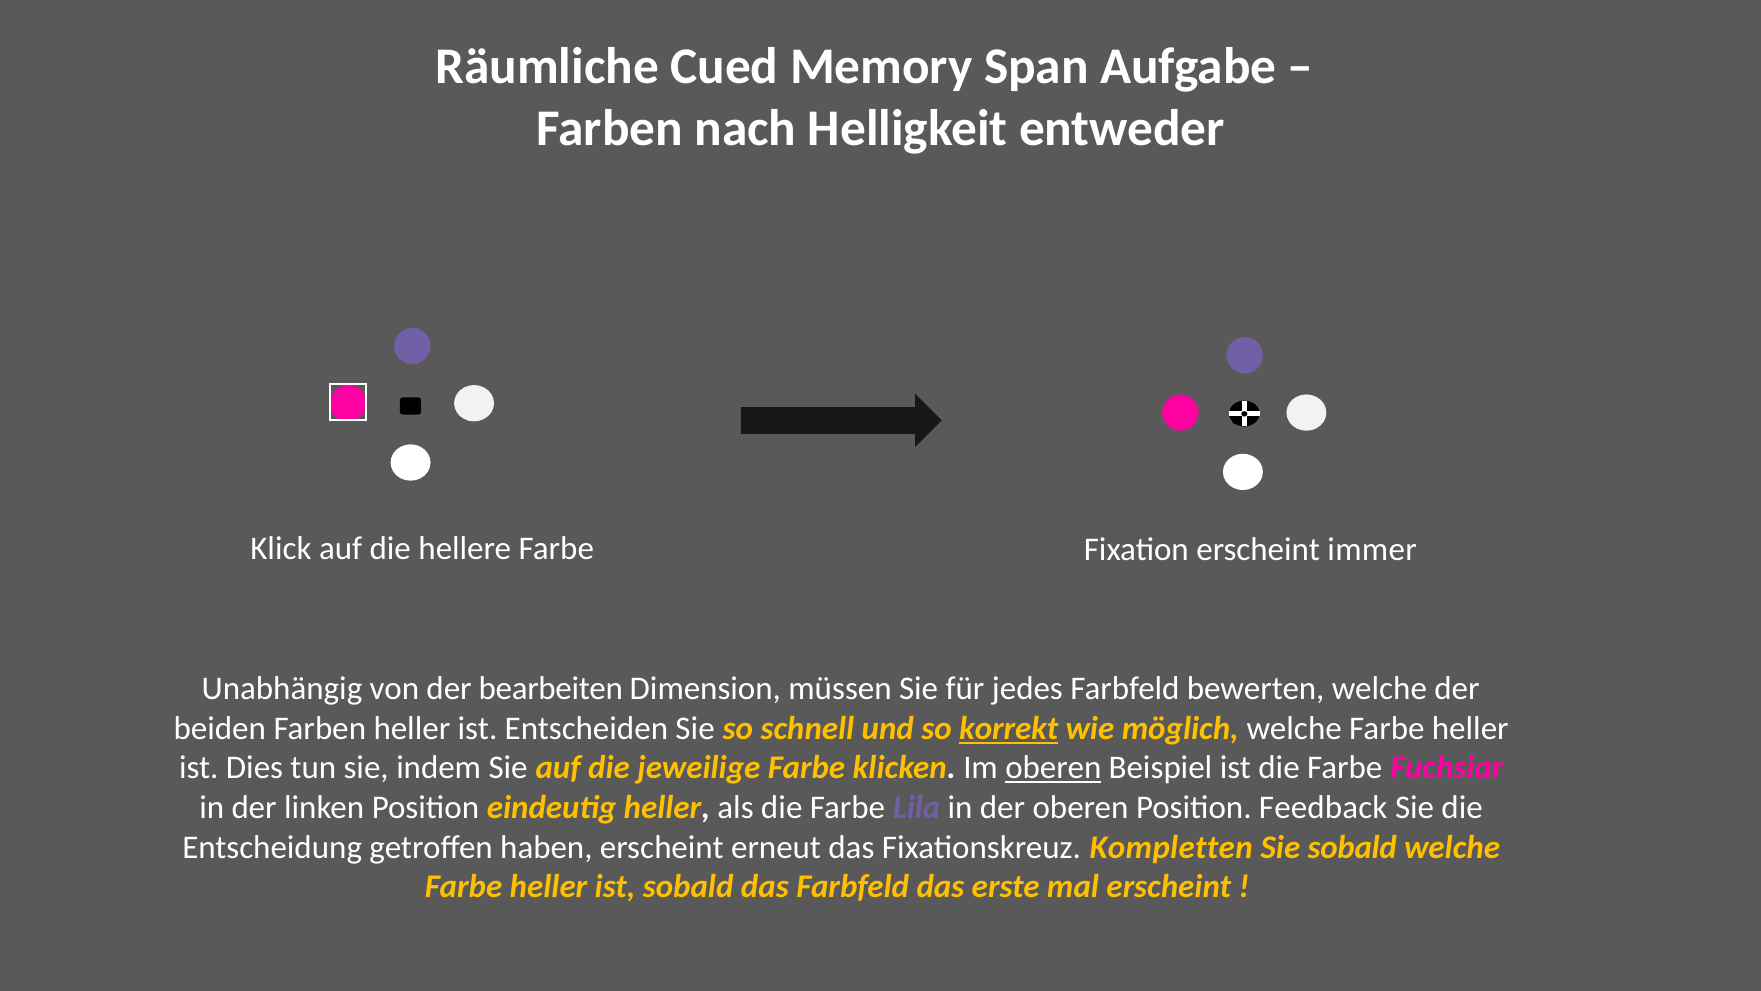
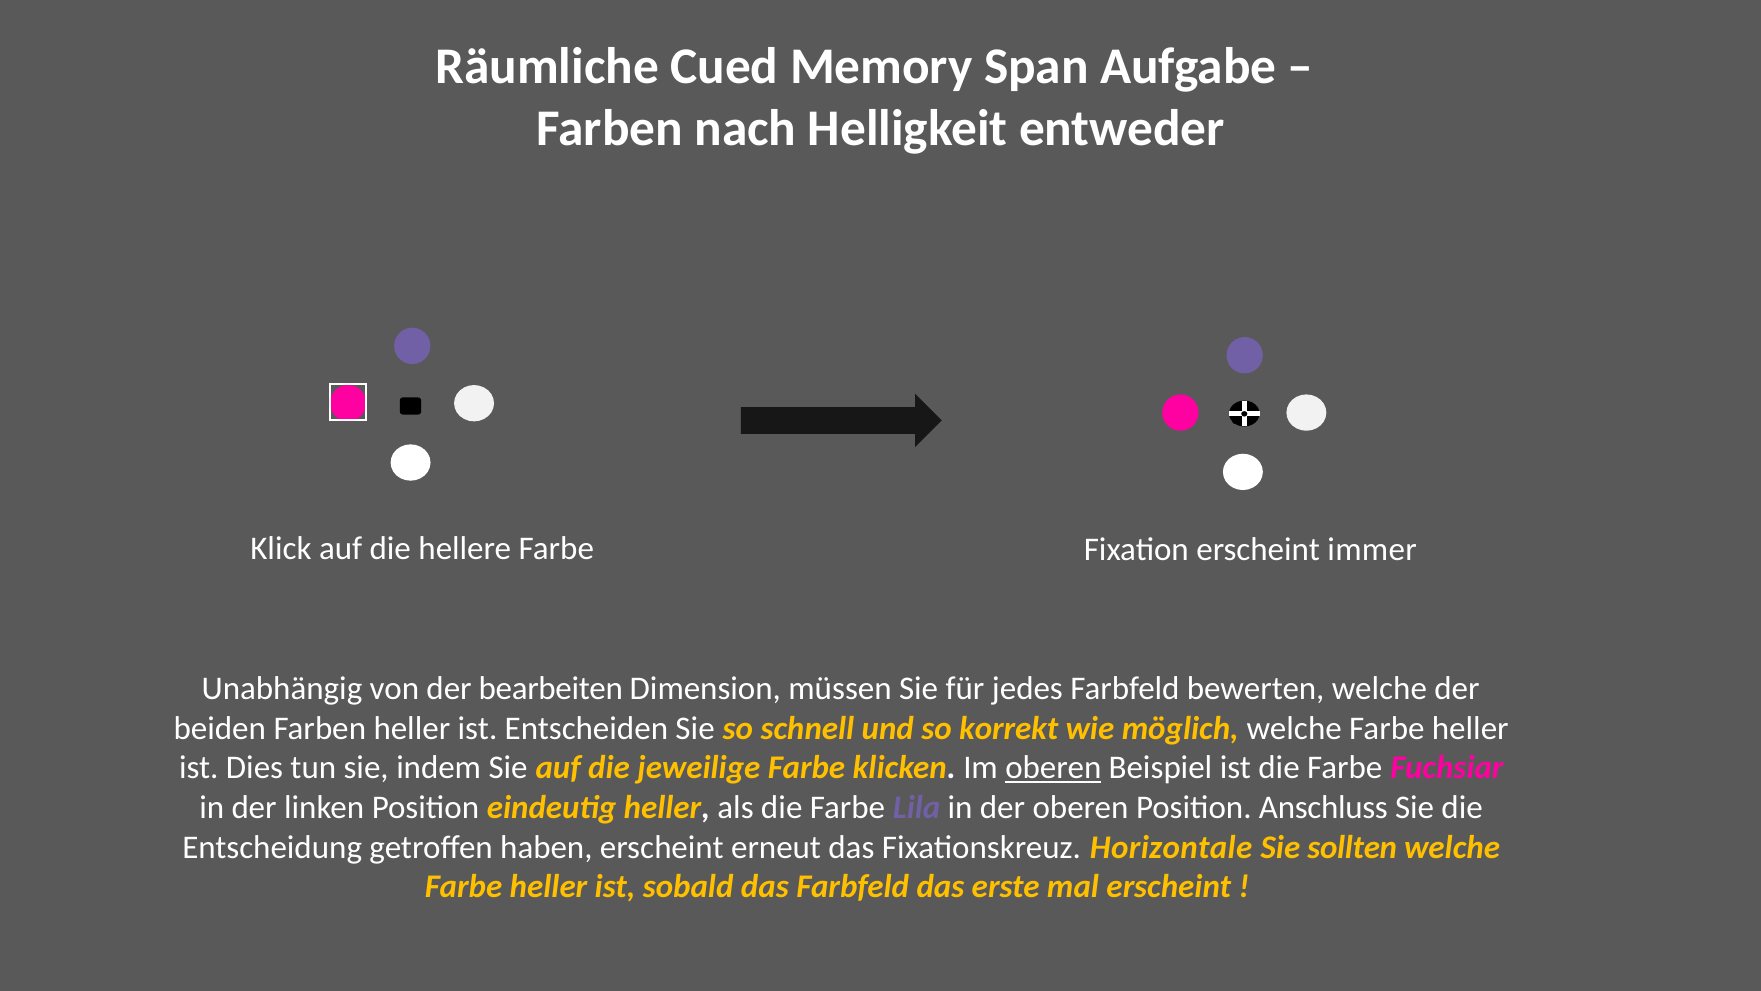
korrekt underline: present -> none (1009, 728)
Feedback: Feedback -> Anschluss (1323, 807)
Kompletten: Kompletten -> Horizontale (1171, 847)
Sie sobald: sobald -> sollten (1352, 847)
